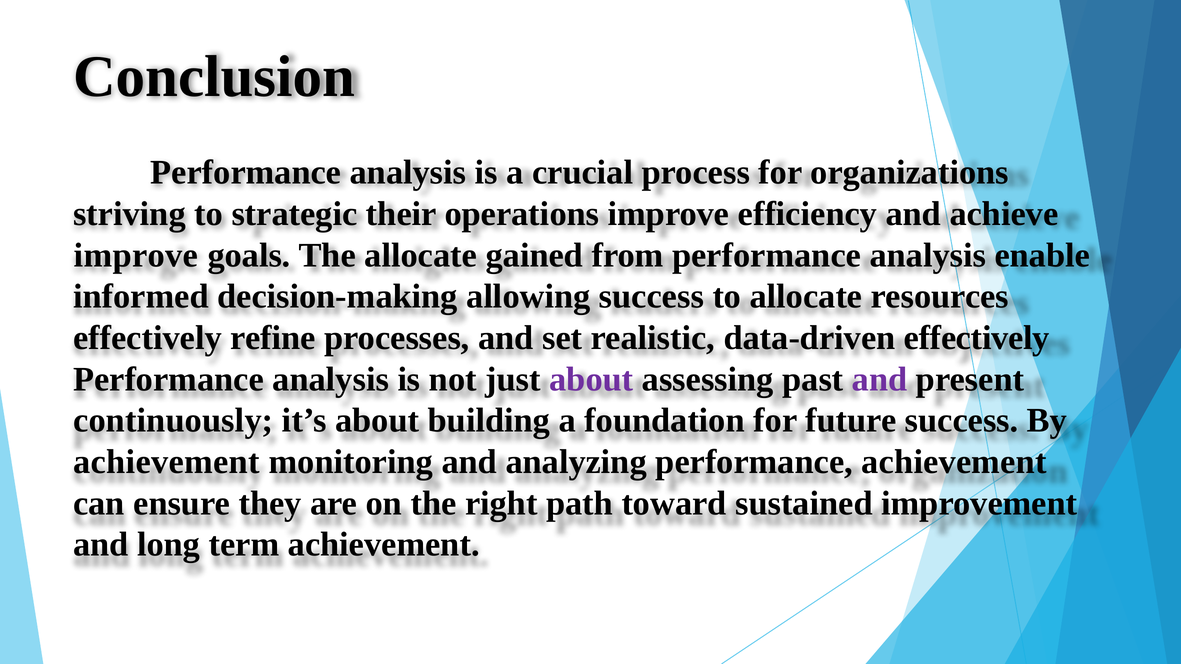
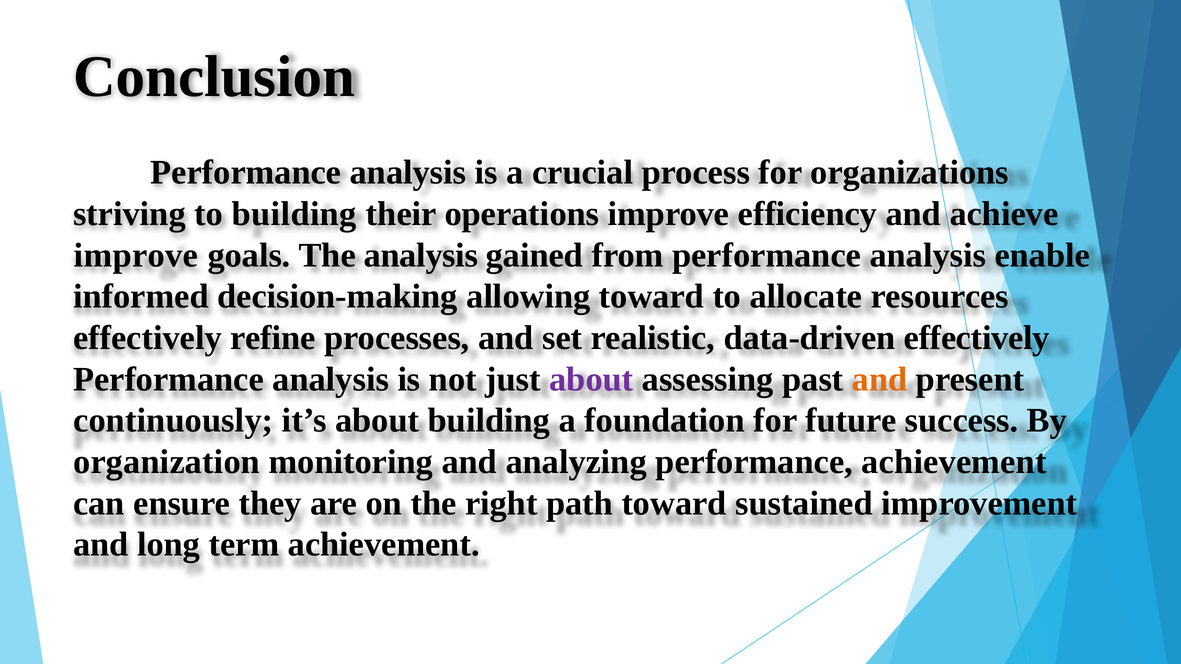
to strategic: strategic -> building (294, 214)
The allocate: allocate -> analysis (421, 255)
allowing success: success -> toward (651, 297)
and colour: purple -> orange (880, 379)
achievement: achievement -> organization (167, 462)
